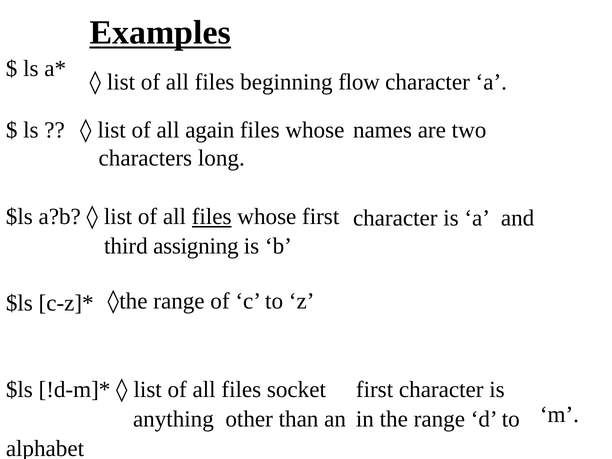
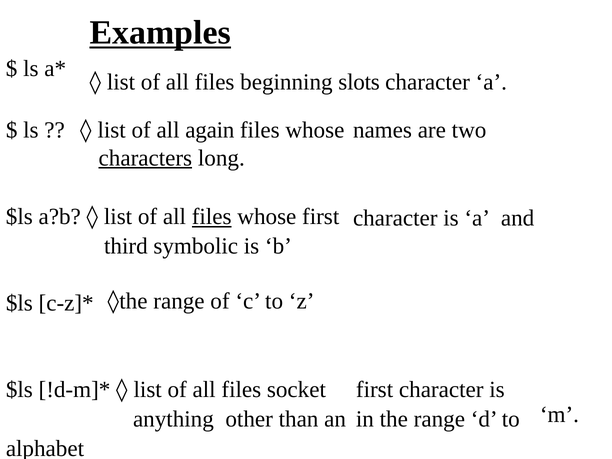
flow: flow -> slots (359, 82)
characters underline: none -> present (145, 158)
assigning: assigning -> symbolic (196, 246)
